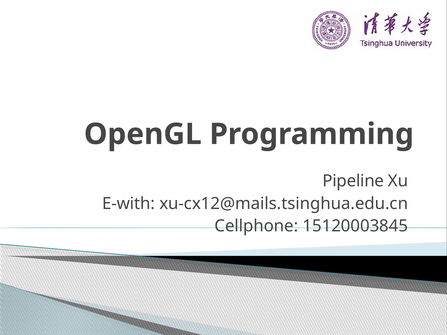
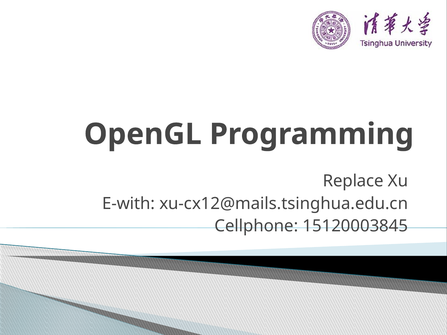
Pipeline: Pipeline -> Replace (353, 181)
